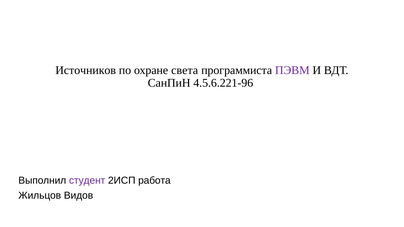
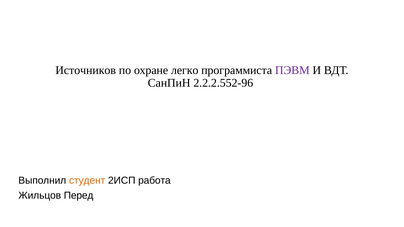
света: света -> легко (185, 70)
4.5.6.221-96: 4.5.6.221-96 -> 2.2.2.552-96 (223, 83)
студент colour: purple -> orange (87, 181)
Видов: Видов -> Перед (79, 196)
